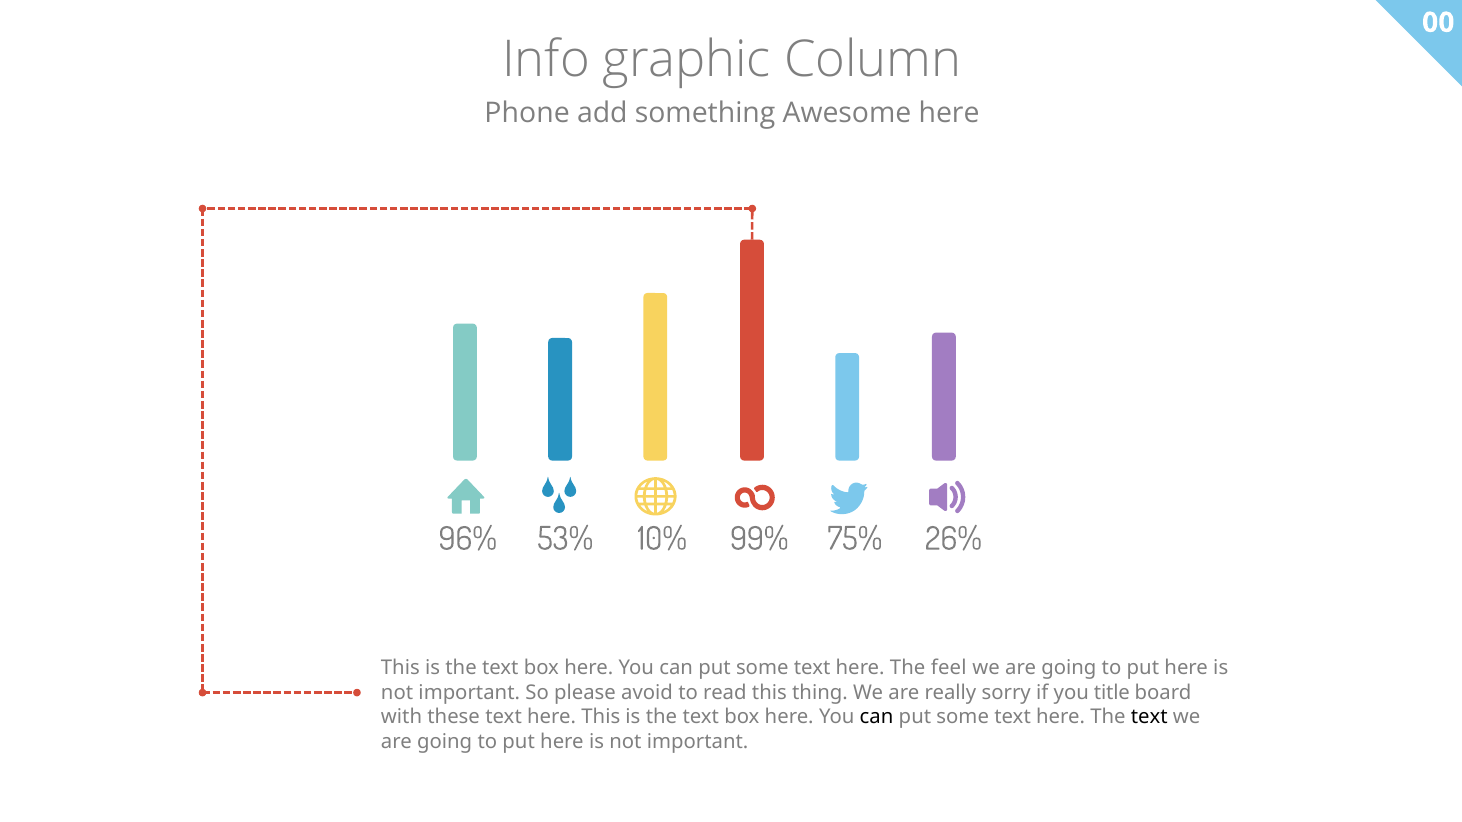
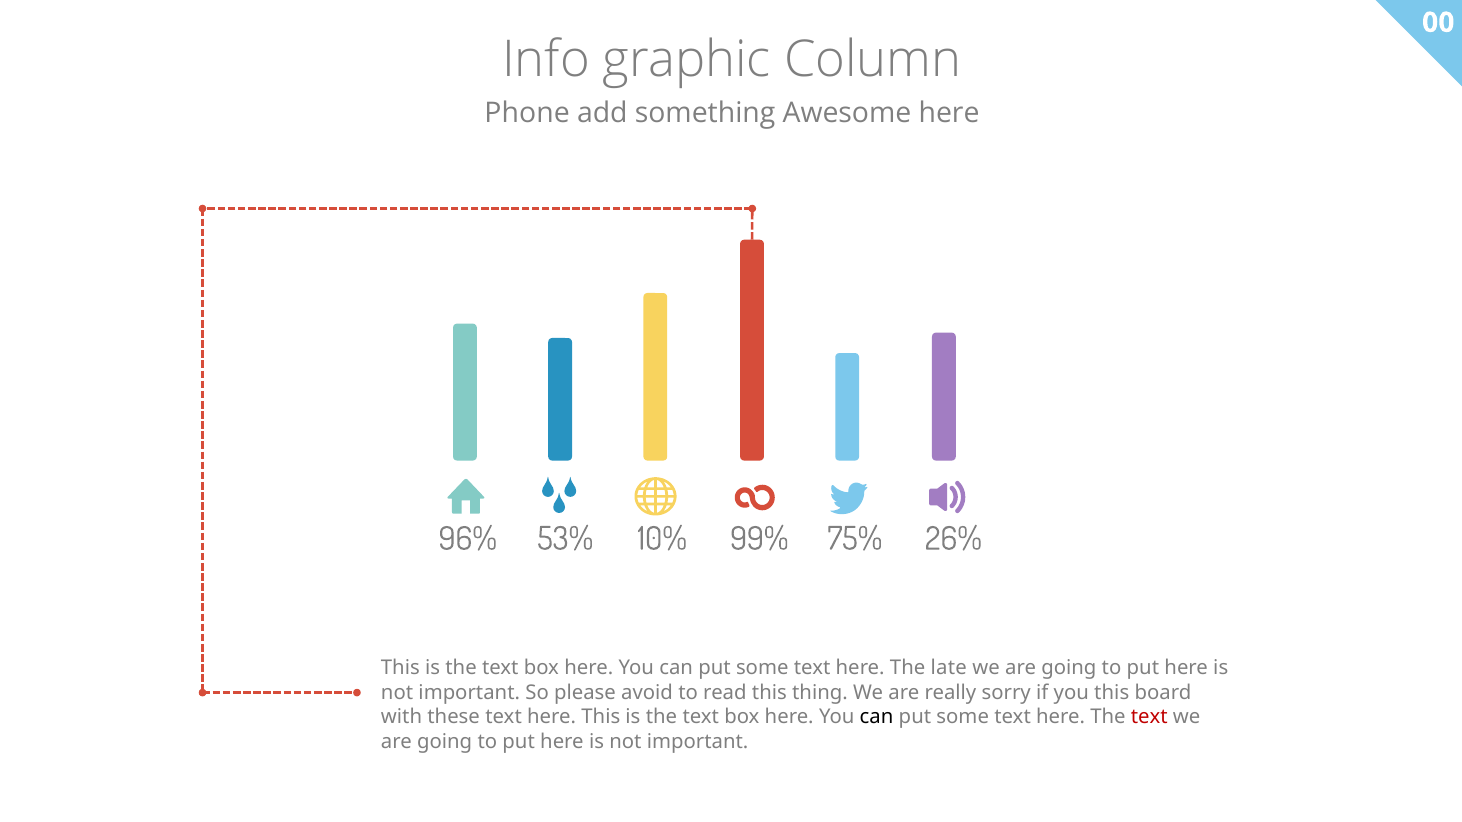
feel: feel -> late (949, 669)
you title: title -> this (1112, 693)
text colour: black -> red (1149, 717)
